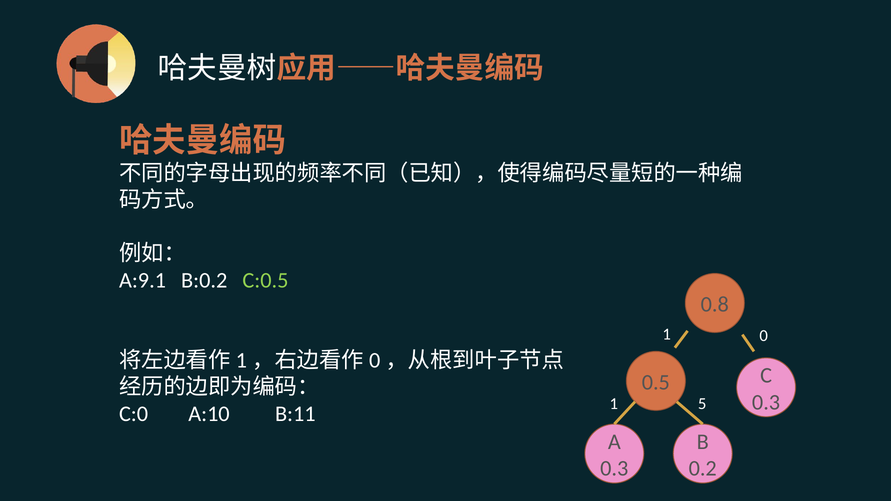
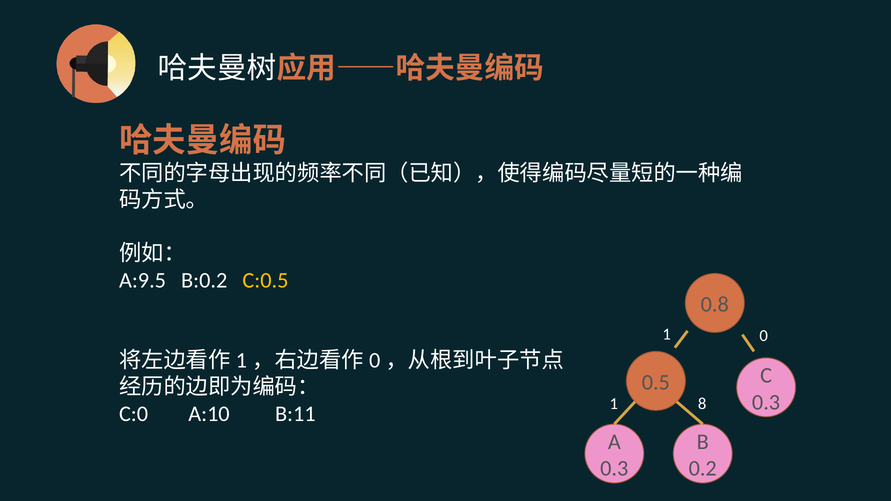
A:9.1: A:9.1 -> A:9.5 (143, 280)
C:0.5 colour: light green -> yellow (265, 280)
5: 5 -> 8 (702, 404)
